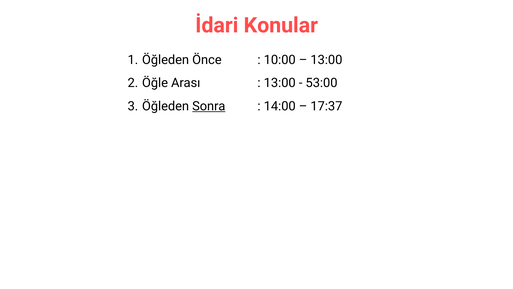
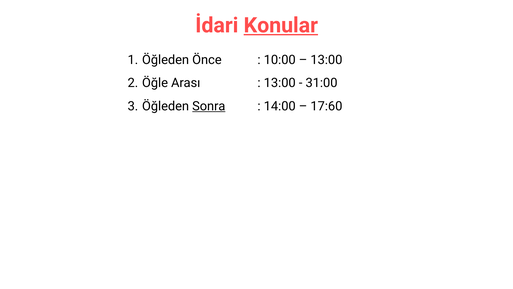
Konular underline: none -> present (281, 25)
53:00: 53:00 -> 31:00 (322, 83)
17:37: 17:37 -> 17:60 (326, 106)
